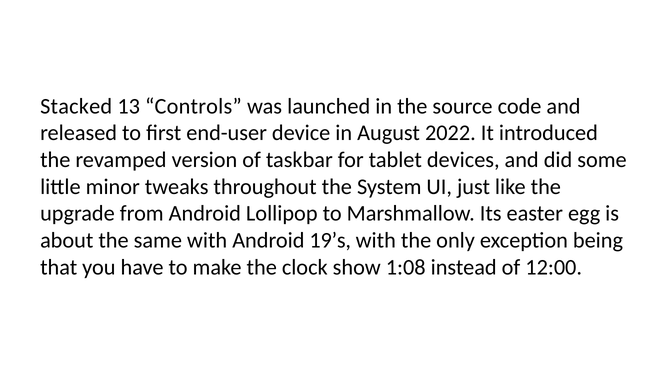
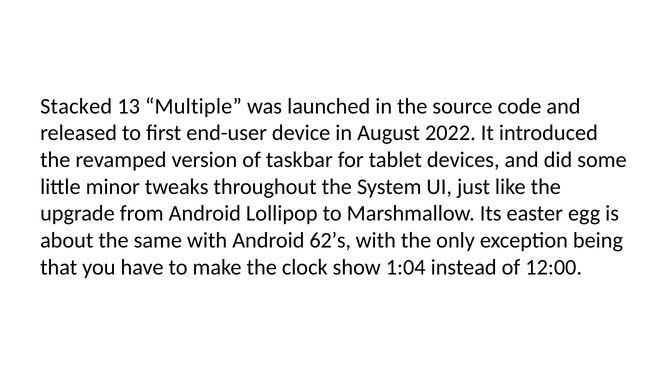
Controls: Controls -> Multiple (193, 106)
19’s: 19’s -> 62’s (330, 240)
1:08: 1:08 -> 1:04 (406, 267)
